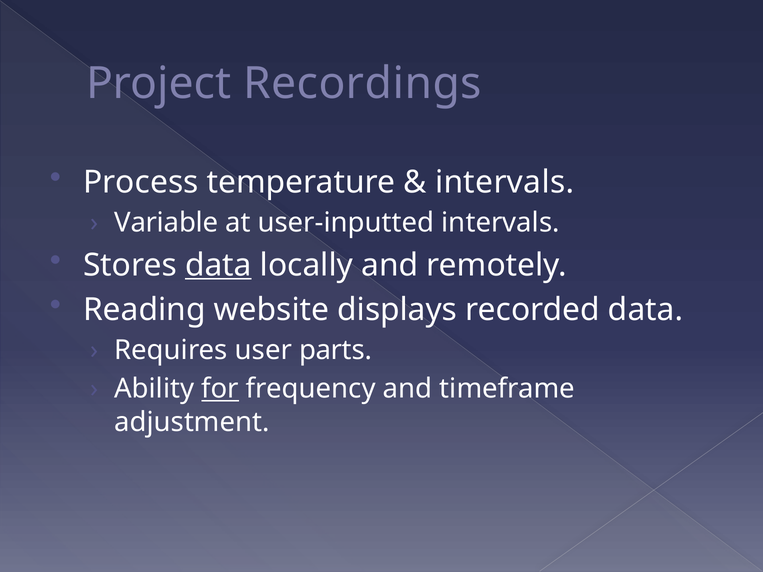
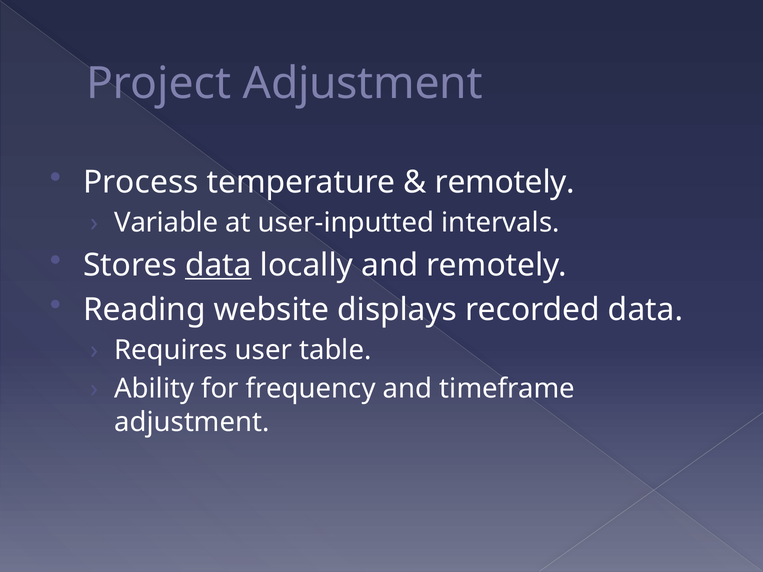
Project Recordings: Recordings -> Adjustment (363, 84)
intervals: intervals -> remotely (505, 182)
parts: parts -> table (335, 351)
for underline: present -> none (220, 389)
